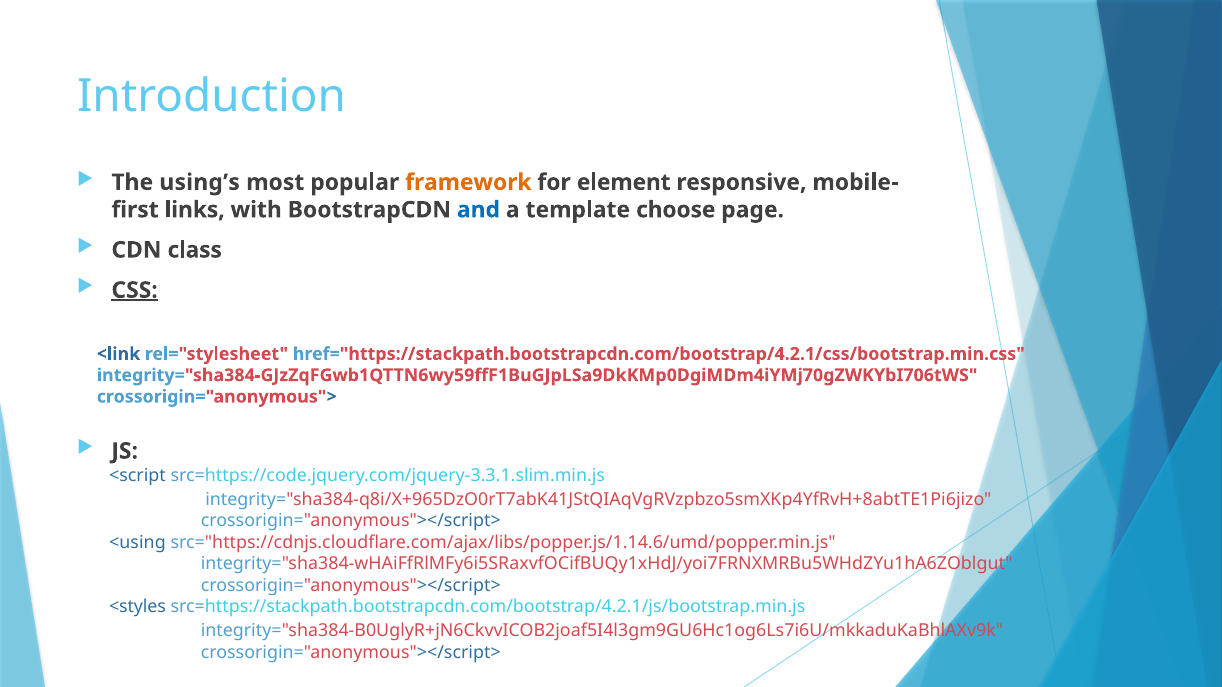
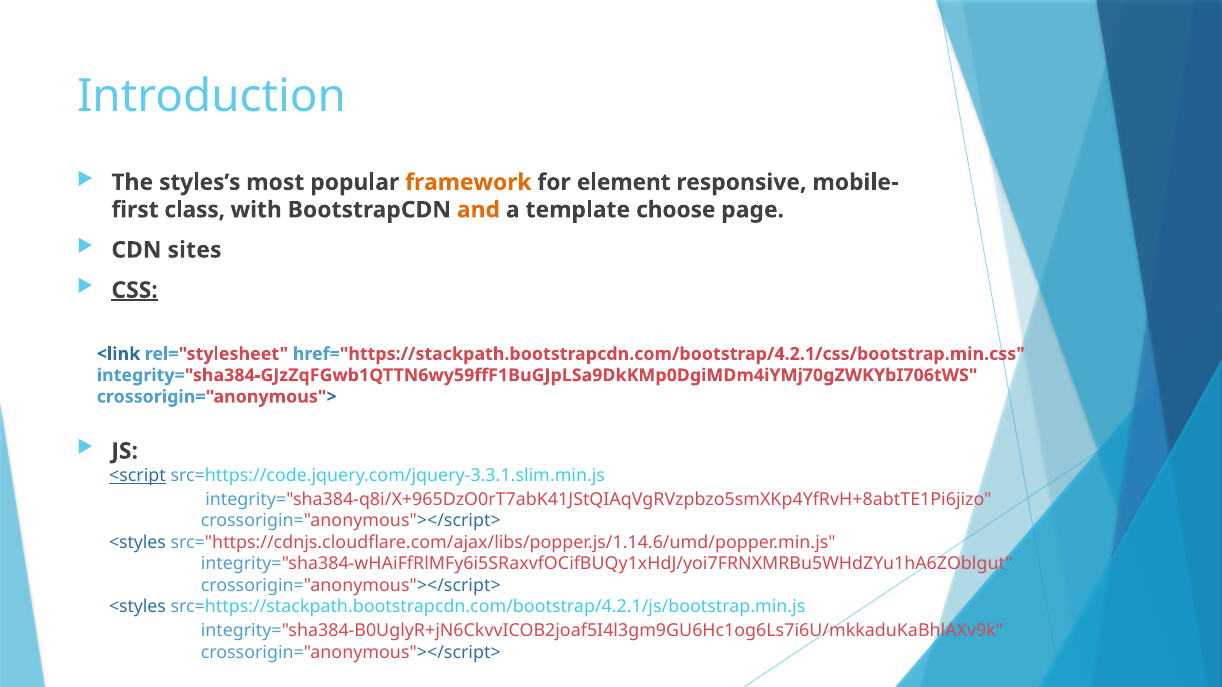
using’s: using’s -> styles’s (200, 182)
links: links -> class (195, 210)
and colour: blue -> orange (478, 210)
class: class -> sites (194, 250)
<script underline: none -> present (137, 476)
<using: <using -> <styles (138, 543)
